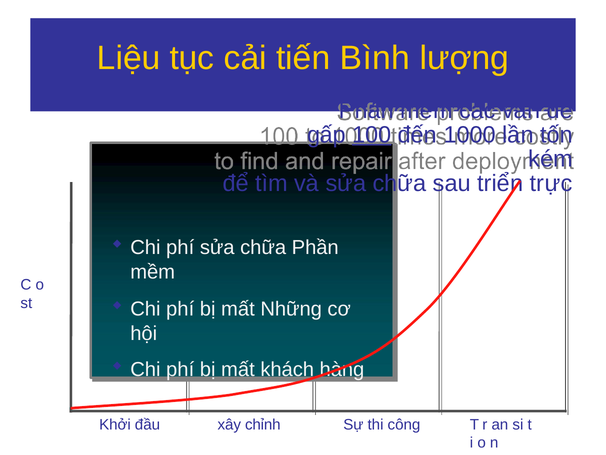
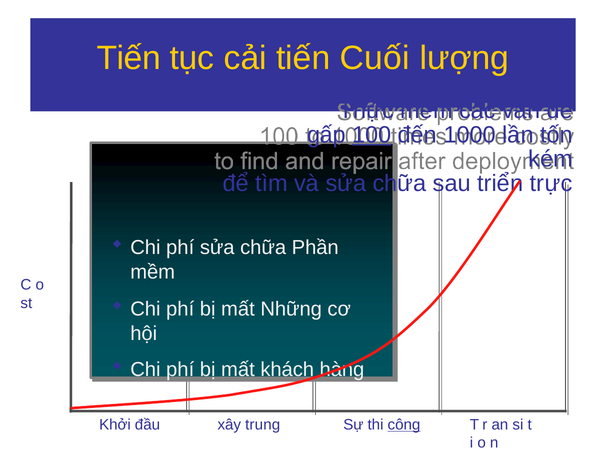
Liệu: Liệu -> Tiến (129, 58)
Bình: Bình -> Cuối (375, 58)
Phản: Phản -> Thực (366, 110)
chỉnh: chỉnh -> trung (263, 424)
công underline: none -> present (404, 424)
